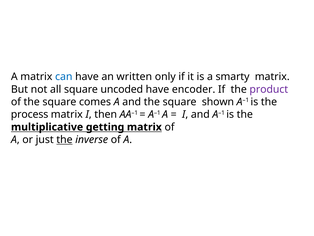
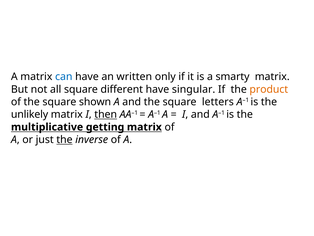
uncoded: uncoded -> different (122, 89)
encoder: encoder -> singular (194, 89)
product colour: purple -> orange (269, 89)
comes: comes -> shown (95, 102)
shown: shown -> letters (218, 102)
process: process -> unlikely (30, 114)
then underline: none -> present (106, 114)
